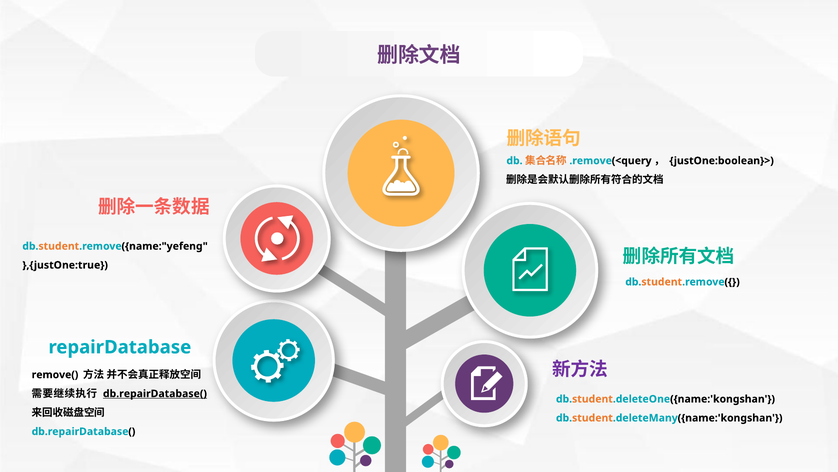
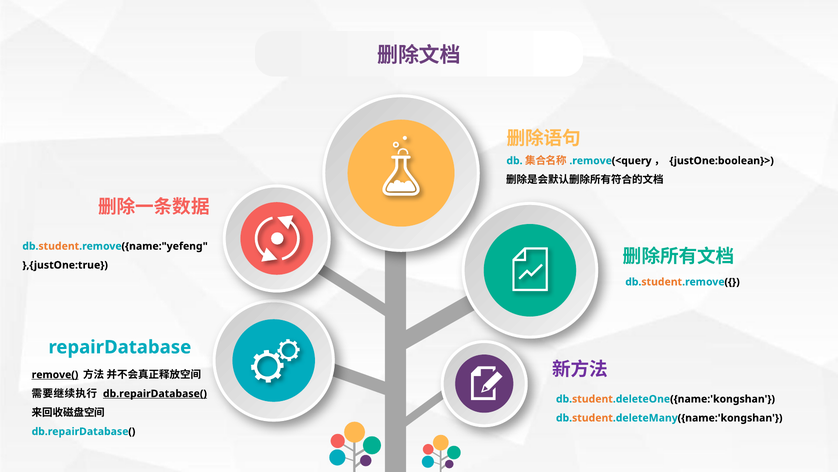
remove( underline: none -> present (55, 374)
